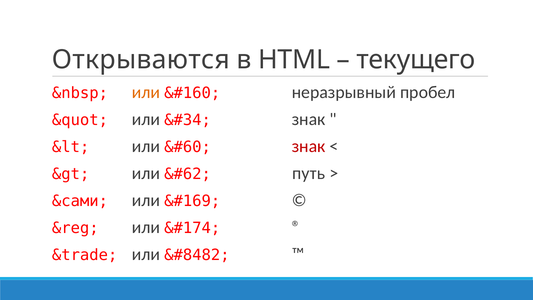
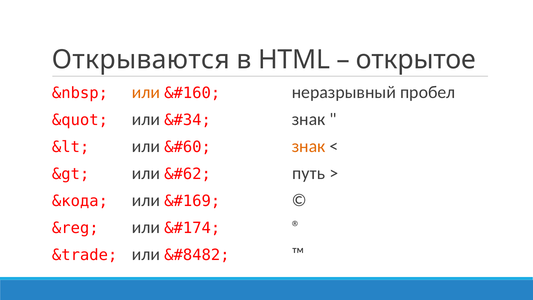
текущего: текущего -> открытое (416, 60)
знак colour: red -> orange (309, 146)
&сами: &сами -> &кода (80, 201)
